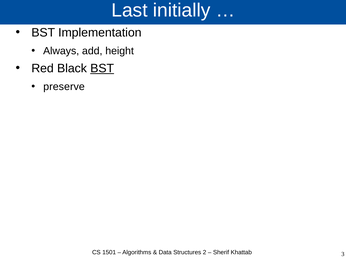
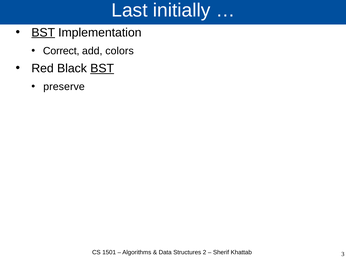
BST underline: none -> present (43, 33)
Always: Always -> Correct (61, 51)
height: height -> colors (120, 51)
